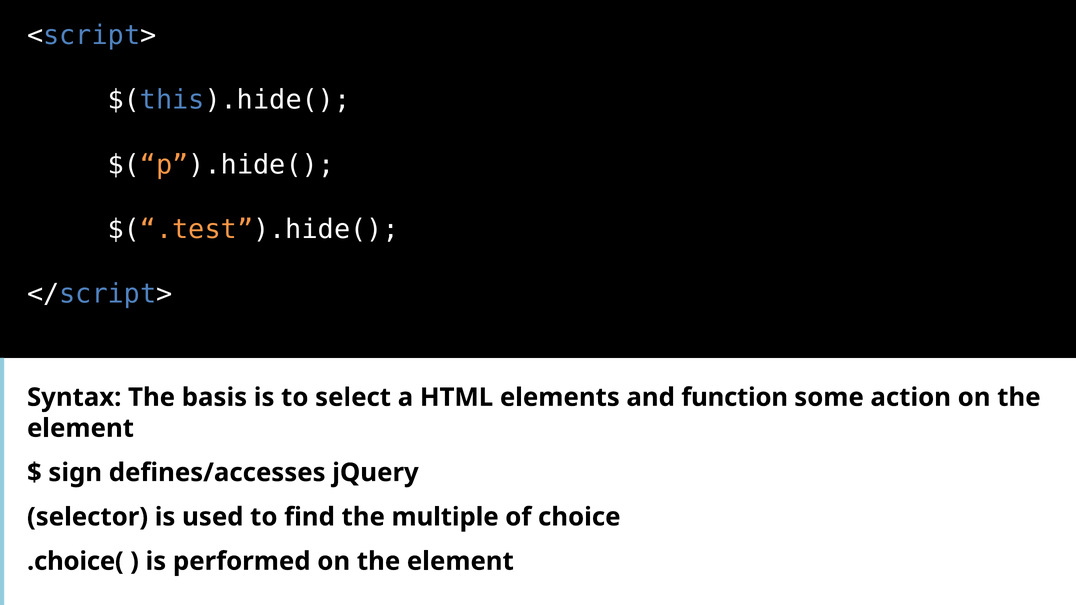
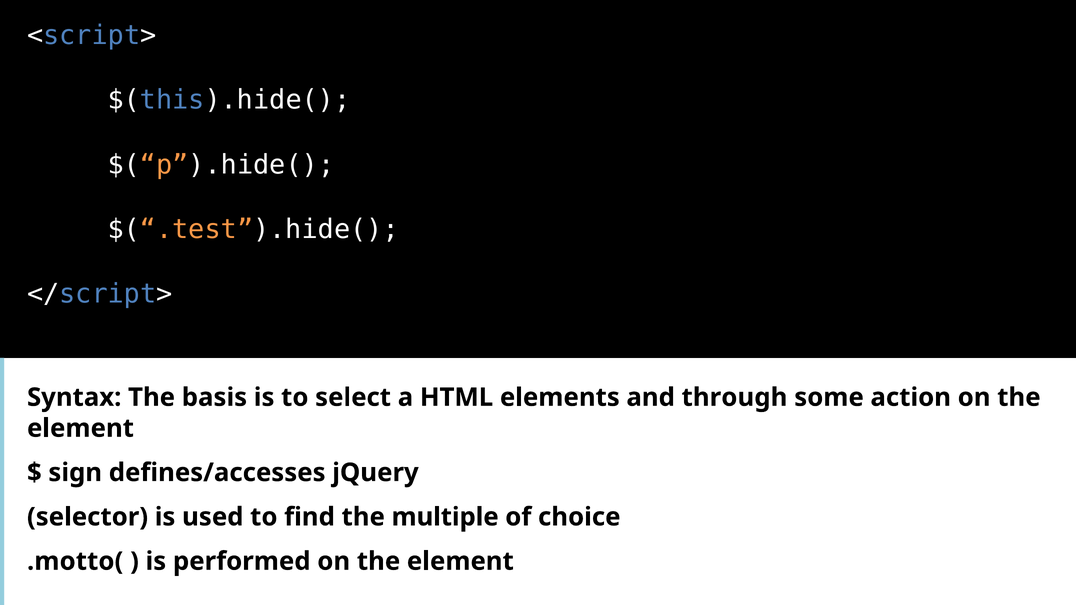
function: function -> through (735, 398)
.choice(: .choice( -> .motto( (75, 562)
